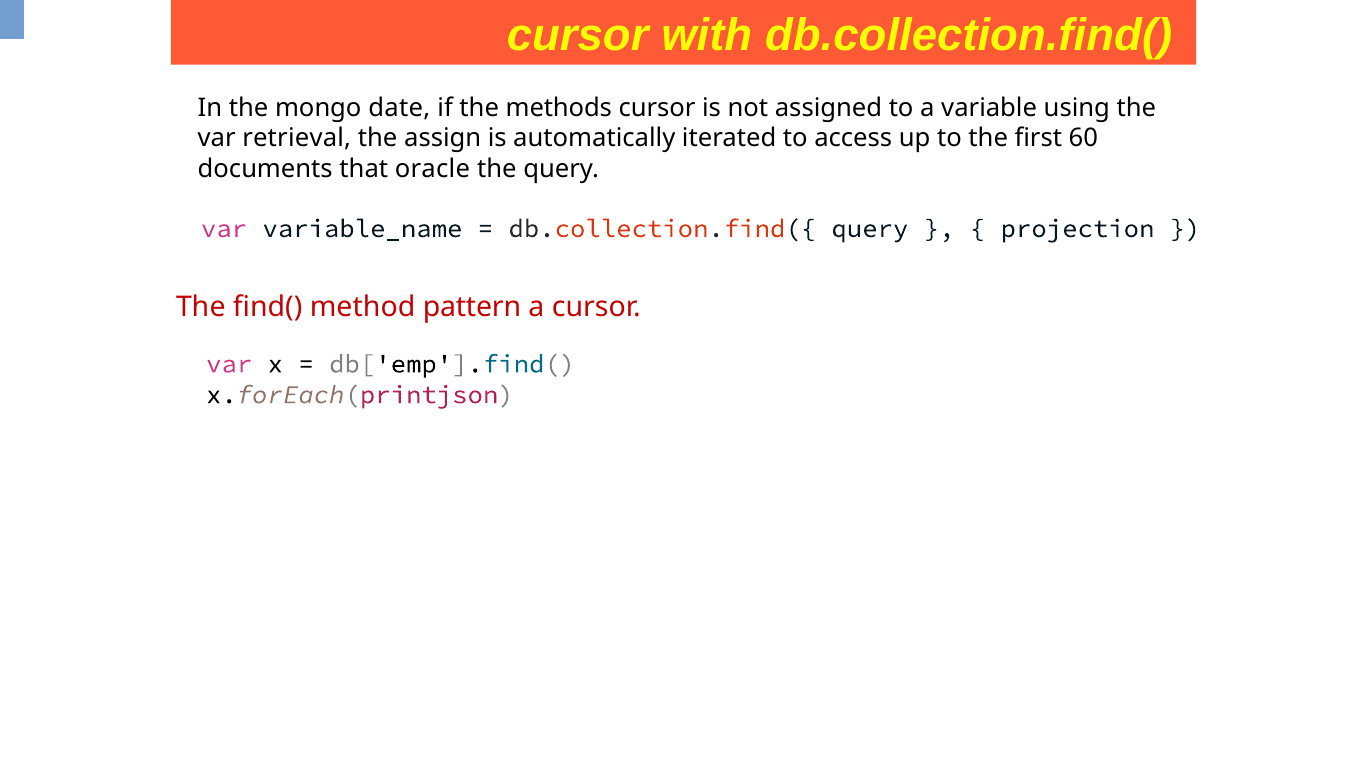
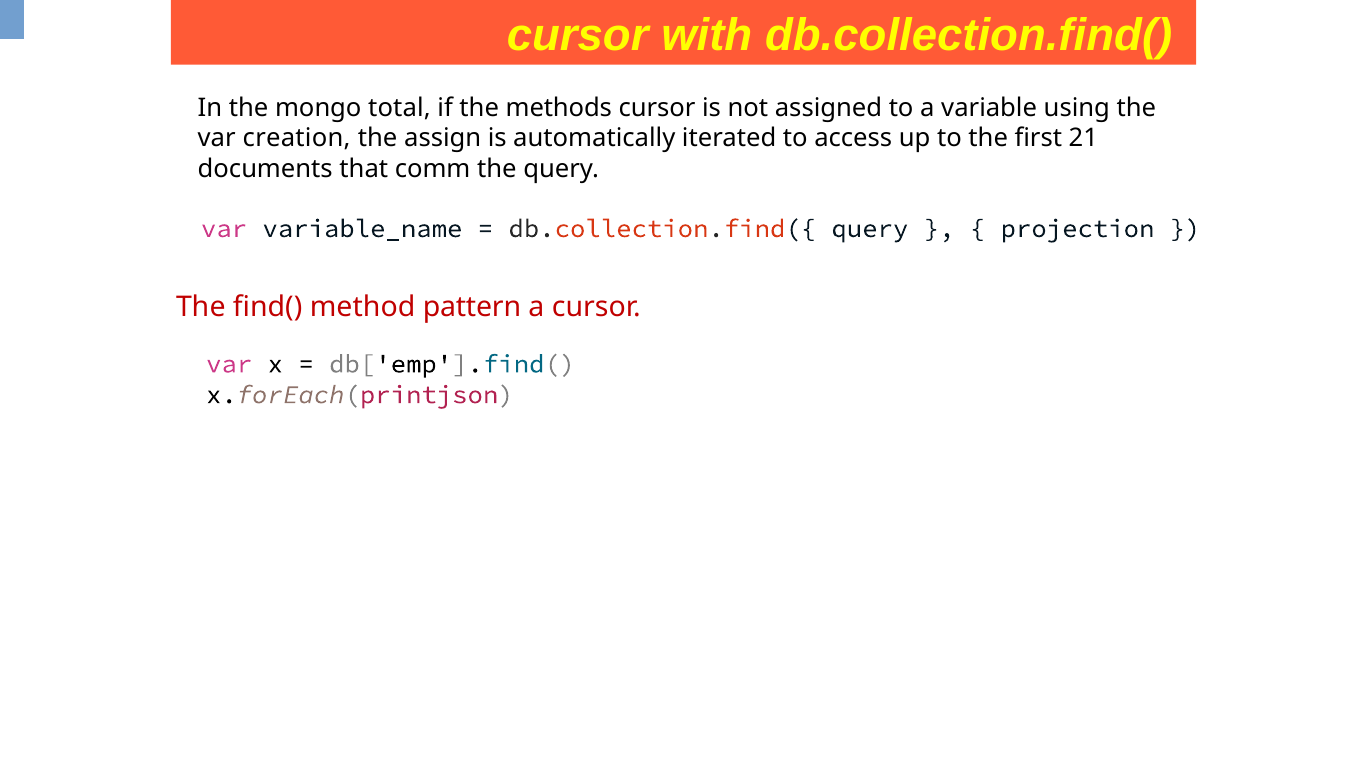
date: date -> total (399, 108)
retrieval: retrieval -> creation (297, 138)
60: 60 -> 21 (1083, 138)
oracle: oracle -> comm (433, 169)
